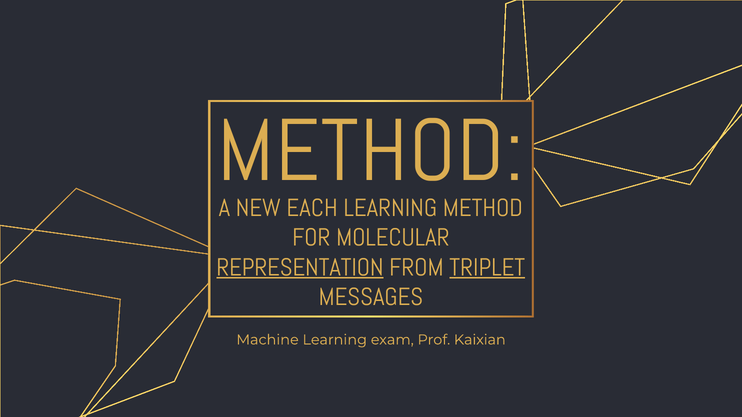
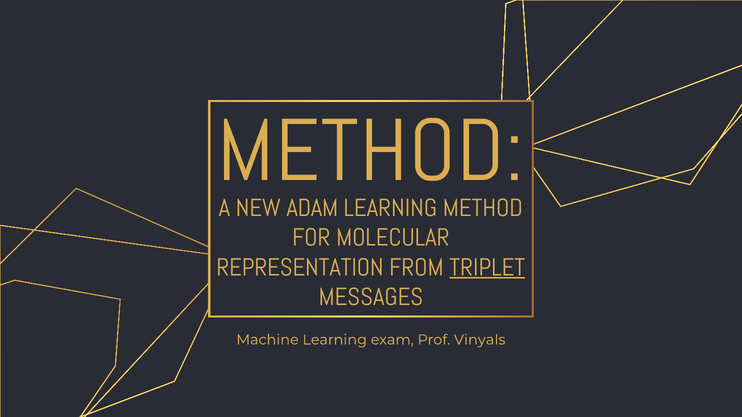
EACH: EACH -> ADAM (312, 208)
REPRESENTATION underline: present -> none (300, 268)
Kaixian: Kaixian -> Vinyals (480, 340)
